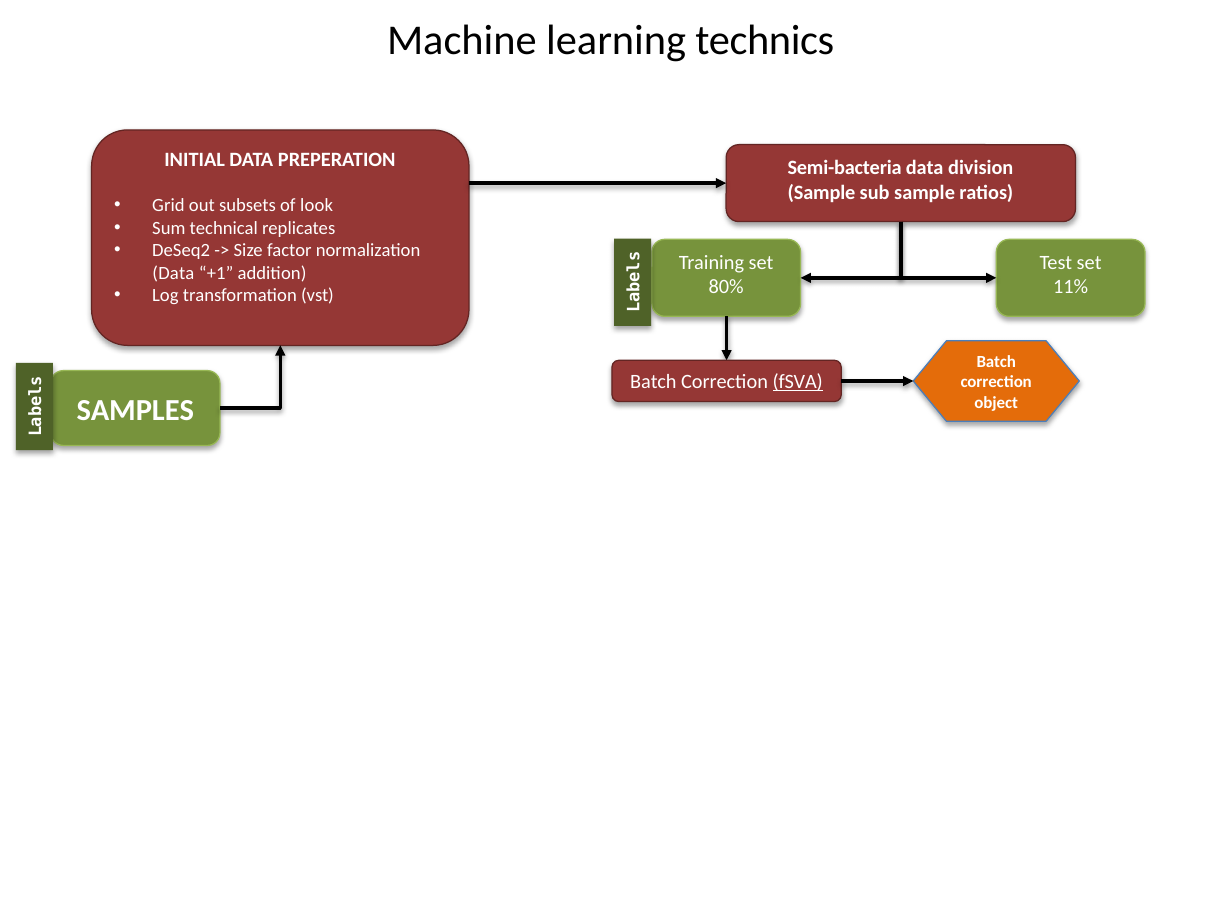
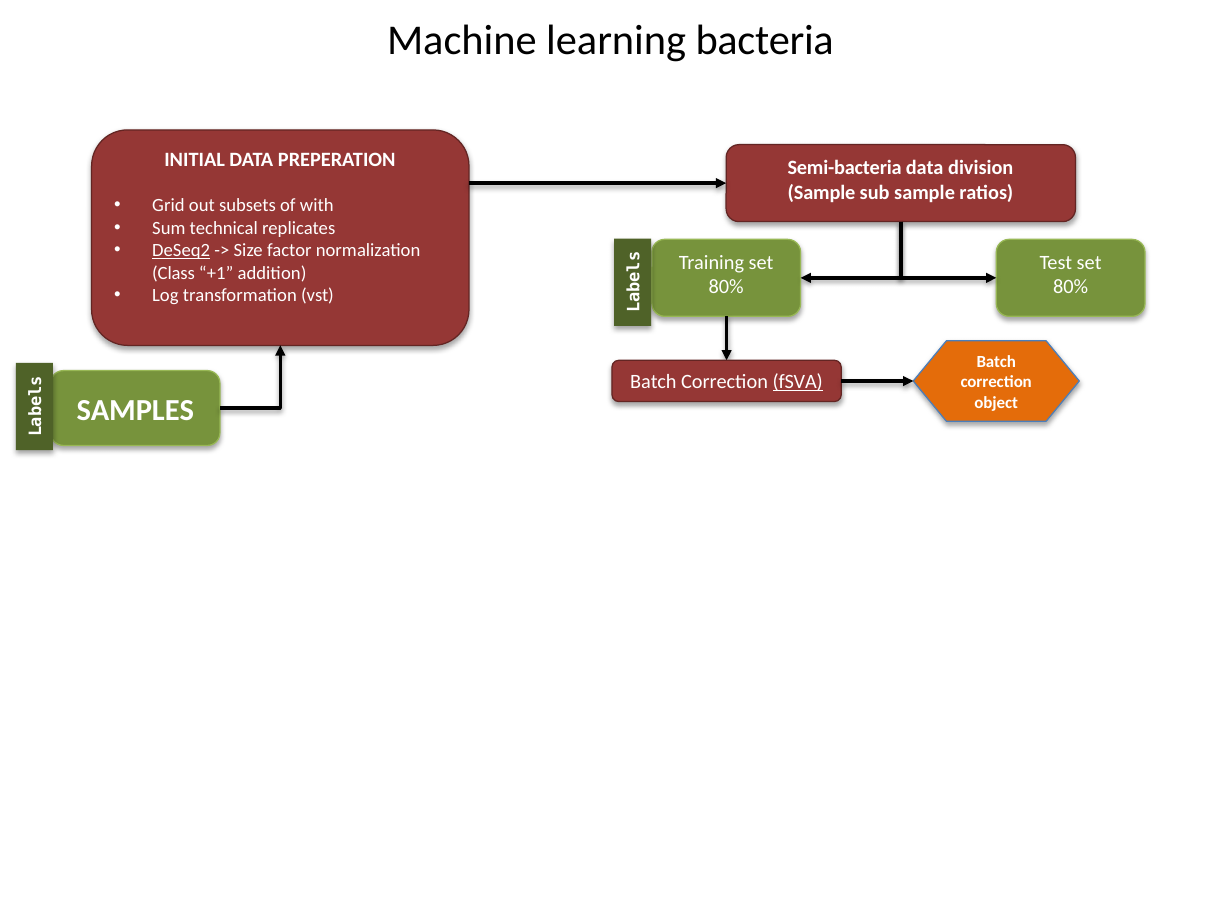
technics: technics -> bacteria (765, 41)
look: look -> with (317, 206)
DeSeq2 underline: none -> present (181, 250)
Data: Data -> Class (174, 273)
11%: 11% -> 80% (1071, 287)
